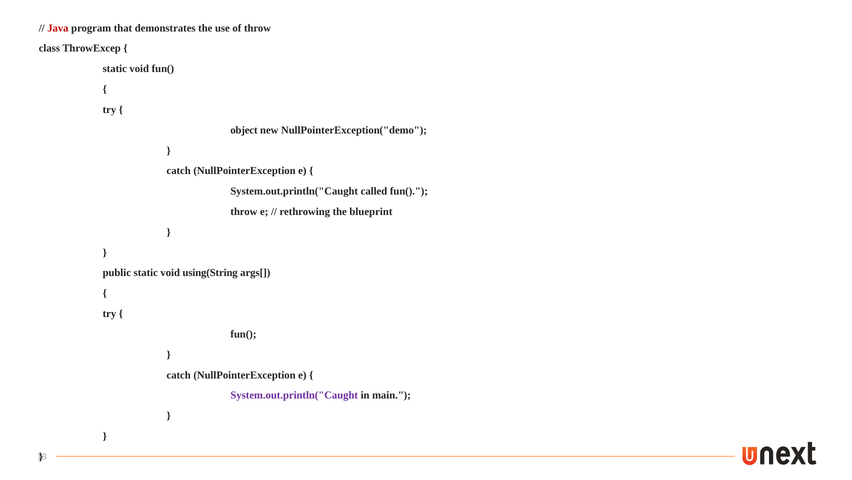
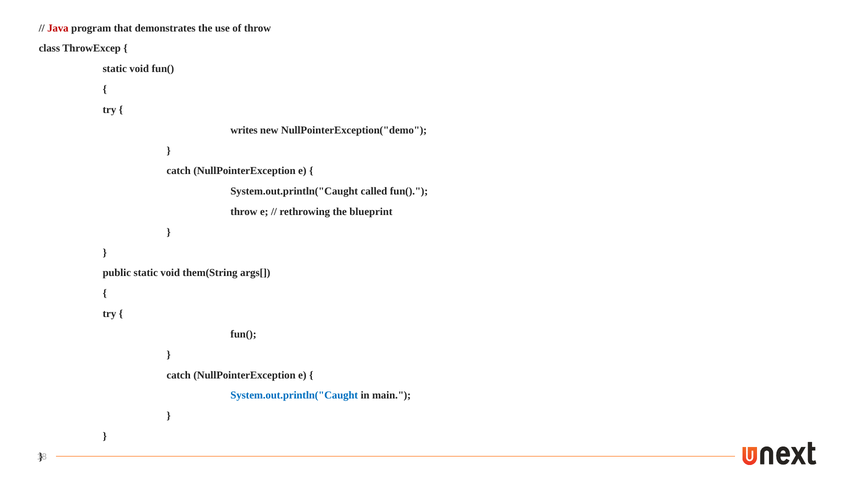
object: object -> writes (244, 130)
using(String: using(String -> them(String (210, 273)
System.out.println("Caught colour: purple -> blue (294, 395)
